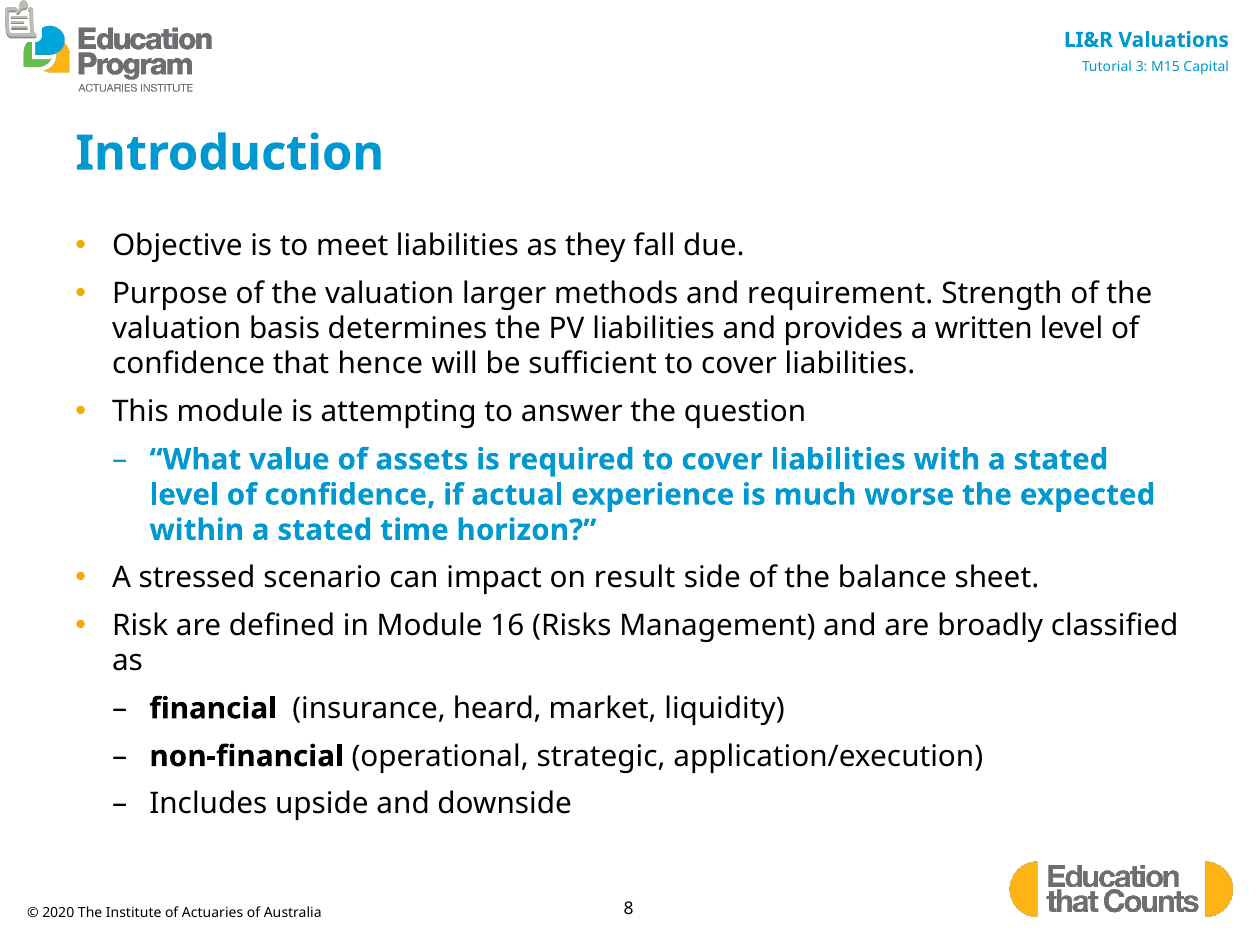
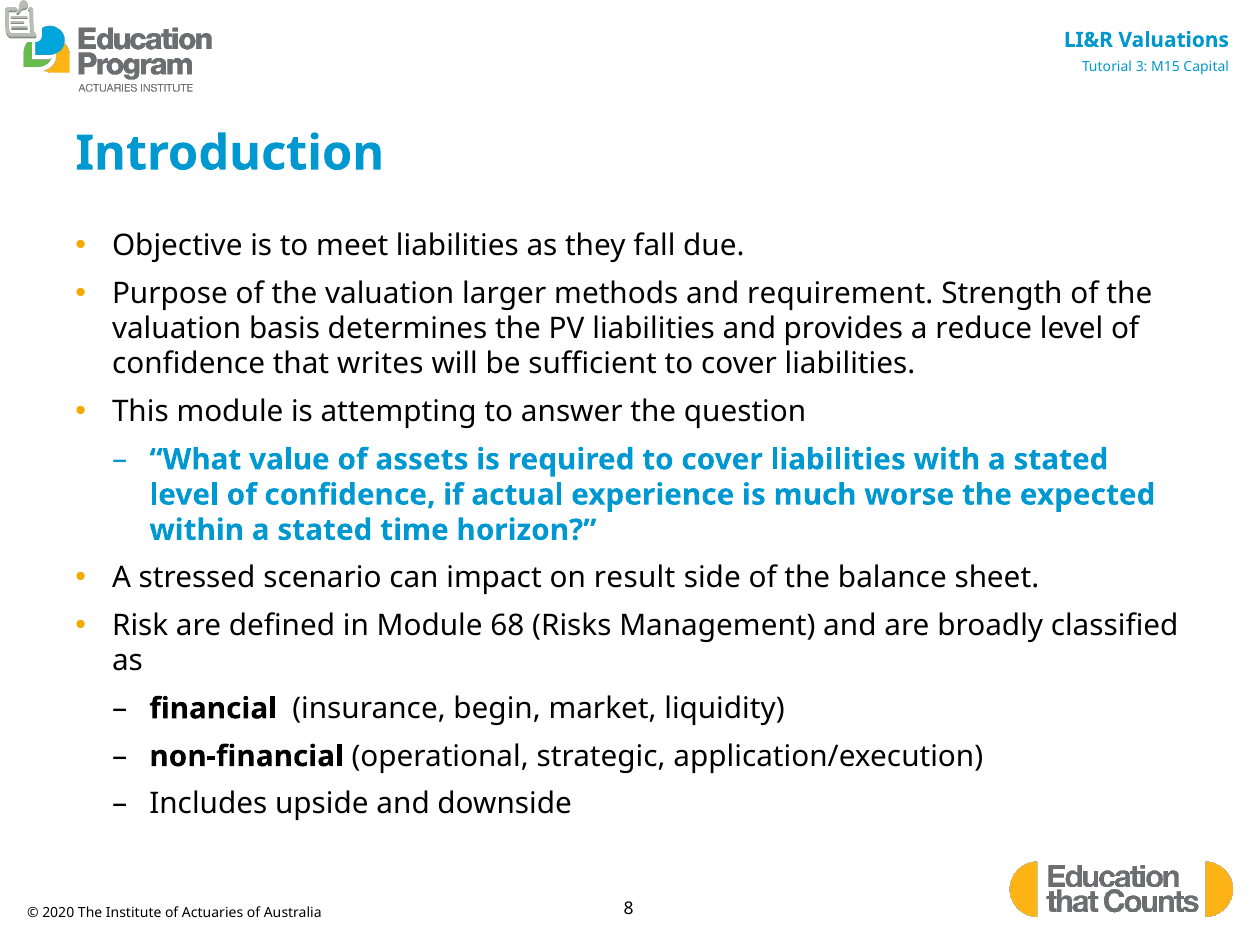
written: written -> reduce (984, 329)
hence: hence -> writes (380, 364)
16: 16 -> 68 (507, 625)
heard: heard -> begin (497, 708)
